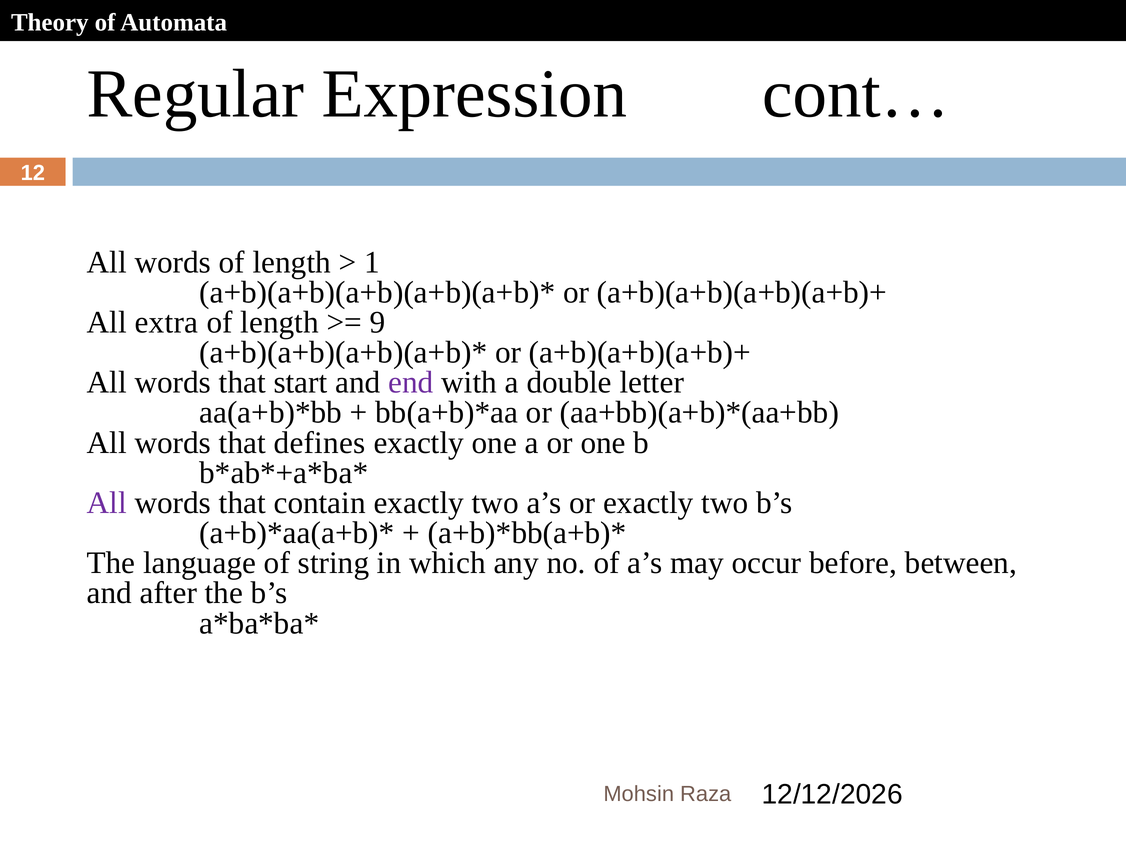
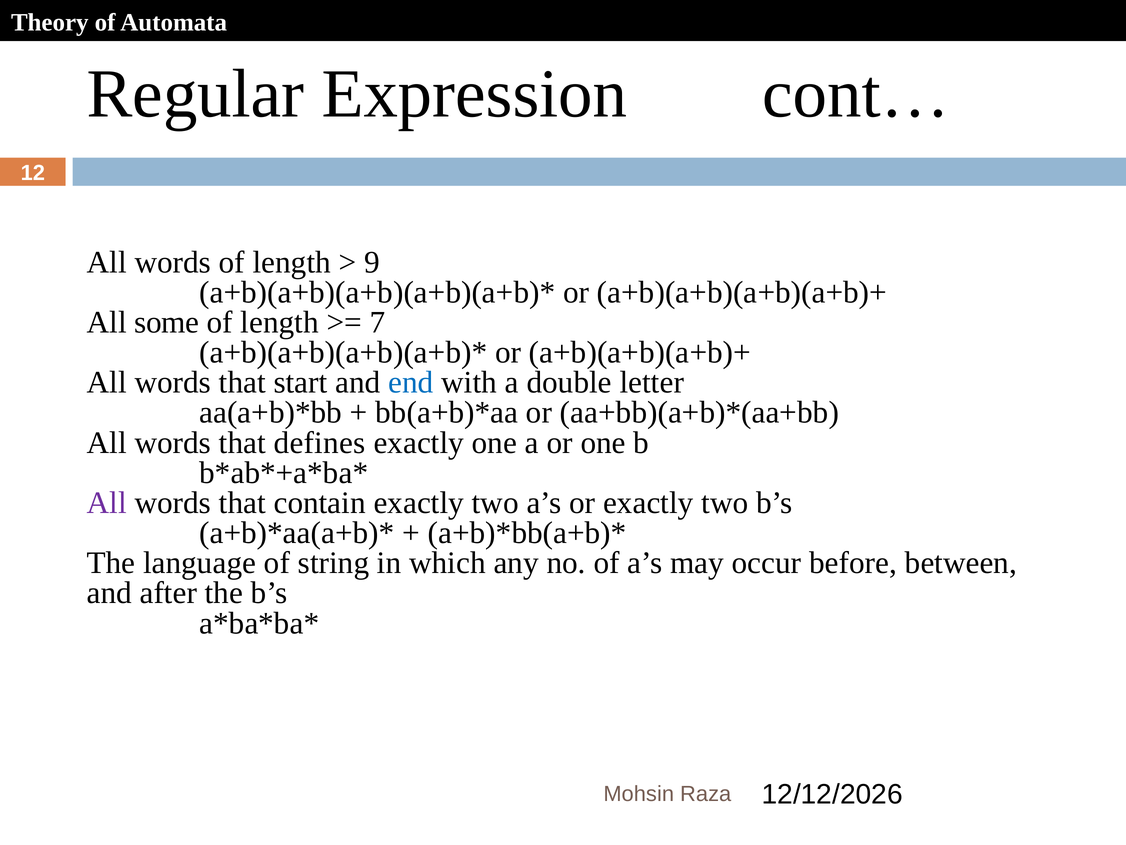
1: 1 -> 9 (372, 262)
extra: extra -> some (167, 322)
9: 9 -> 7 (378, 322)
end colour: purple -> blue (411, 382)
